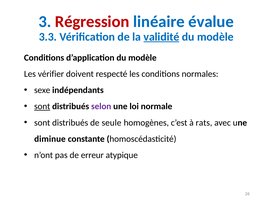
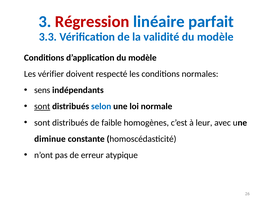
évalue: évalue -> parfait (211, 22)
validité underline: present -> none (161, 37)
sexe: sexe -> sens (42, 90)
selon colour: purple -> blue (101, 107)
seule: seule -> faible (112, 123)
rats: rats -> leur (204, 123)
